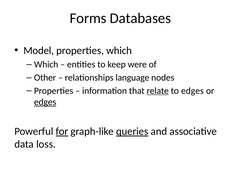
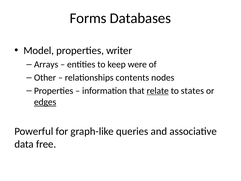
properties which: which -> writer (119, 51)
Which: Which -> Arrays (46, 64)
language: language -> contents (132, 78)
to edges: edges -> states (192, 91)
for underline: present -> none (62, 131)
queries underline: present -> none (132, 131)
loss: loss -> free (46, 144)
